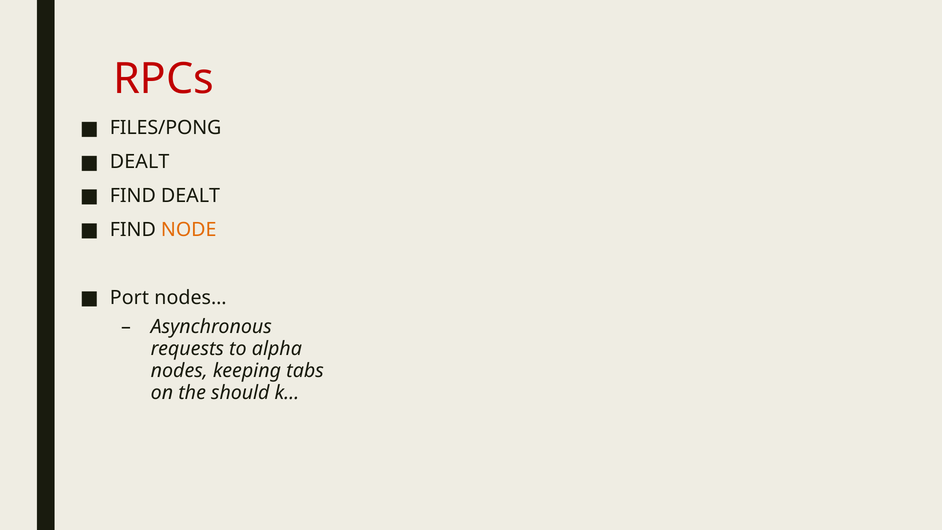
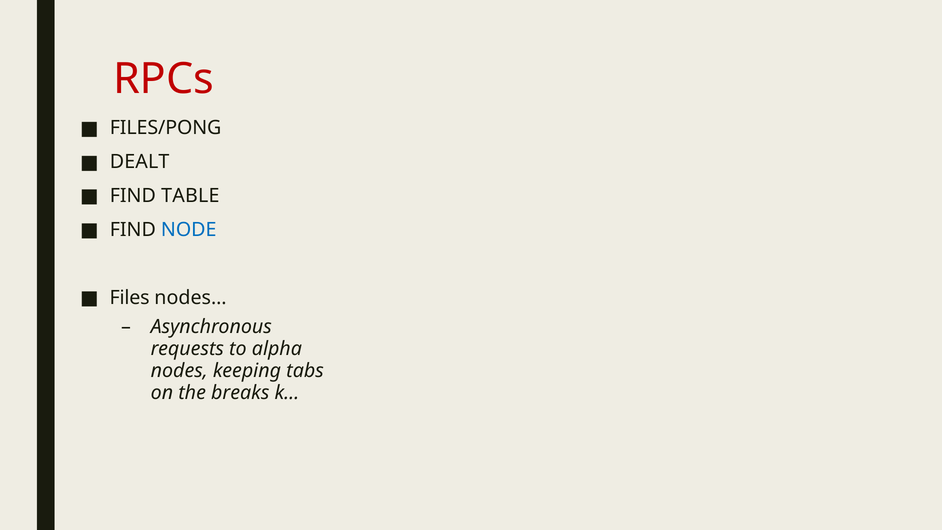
FIND DEALT: DEALT -> TABLE (190, 196)
NODE colour: orange -> blue (189, 230)
Port: Port -> Files (130, 297)
should: should -> breaks (240, 393)
